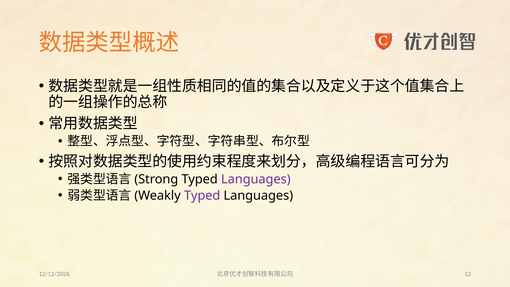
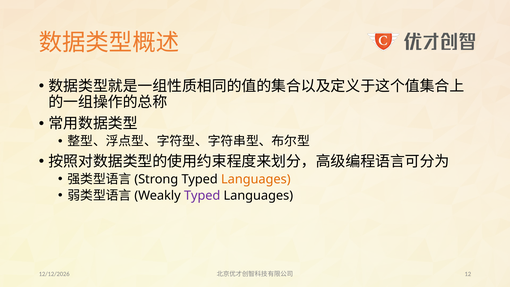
Languages colour: purple -> orange (256, 179)
